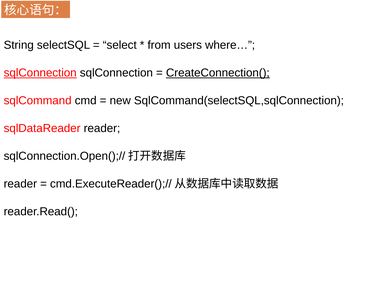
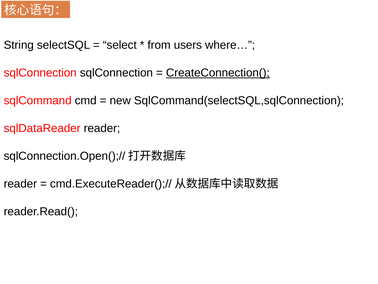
sqlConnection underline: present -> none (40, 73)
